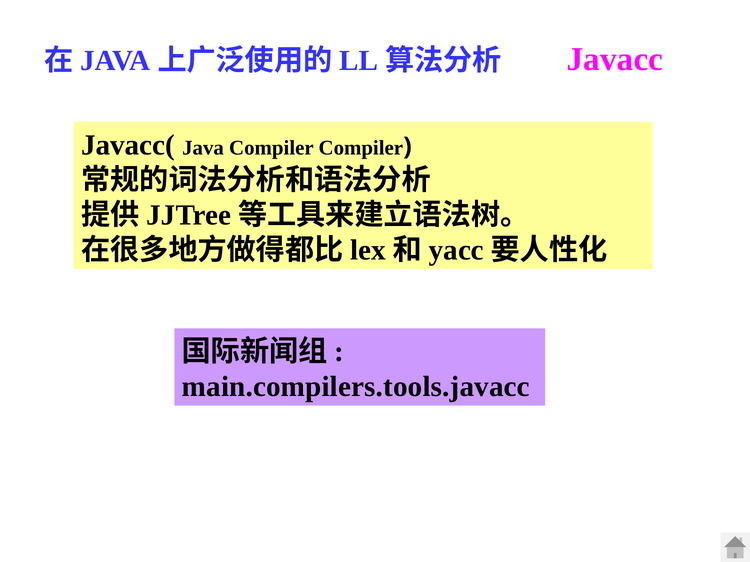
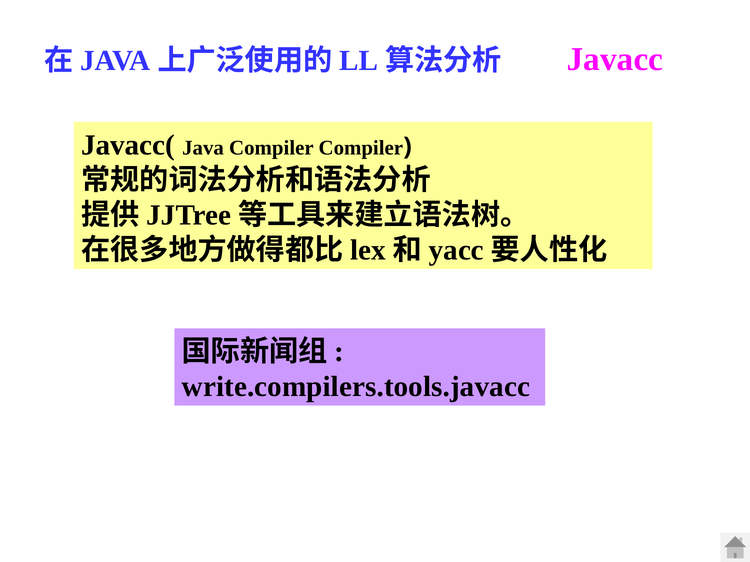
main.compilers.tools.javacc: main.compilers.tools.javacc -> write.compilers.tools.javacc (356, 387)
